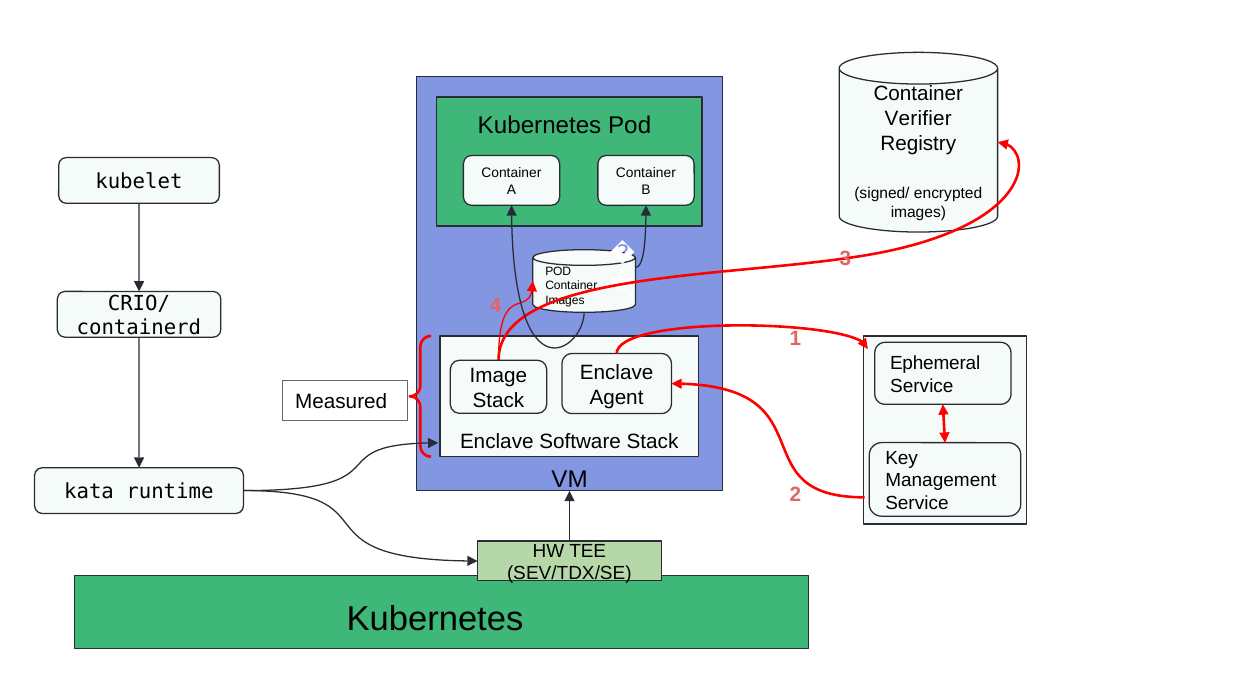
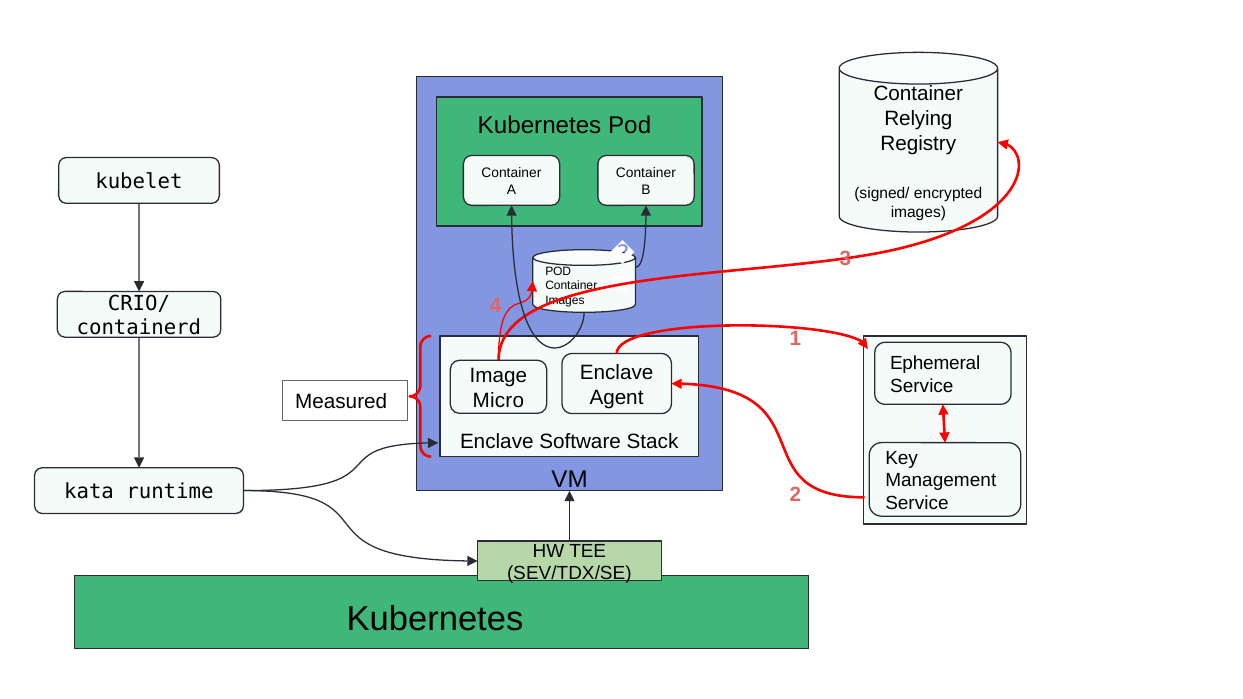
Verifier: Verifier -> Relying (918, 118)
Stack: Stack -> Micro (498, 401)
